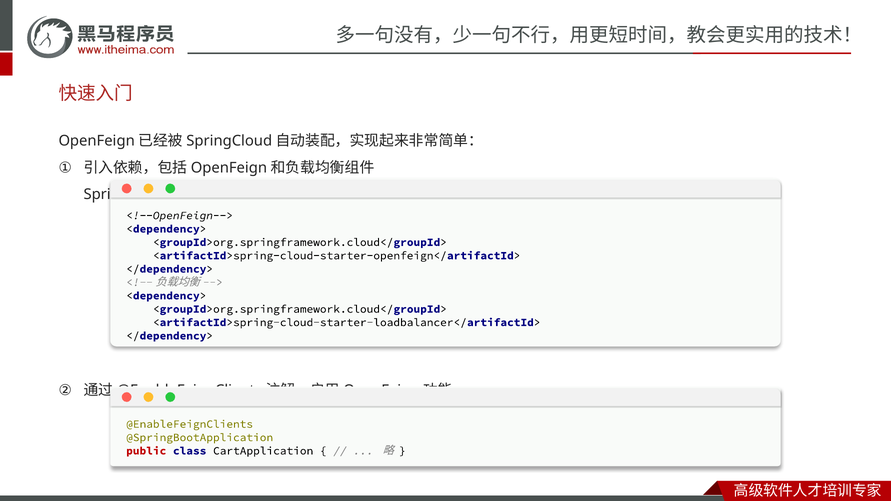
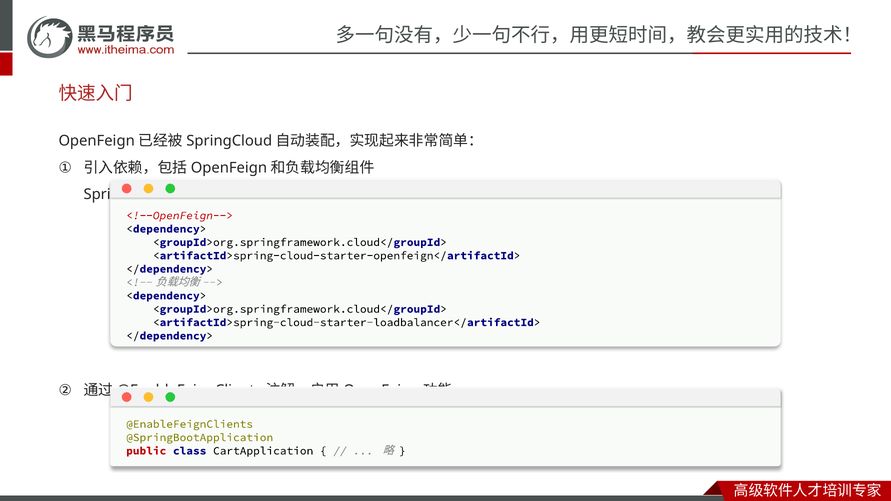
<!--OpenFeign--> colour: black -> red (180, 216)
